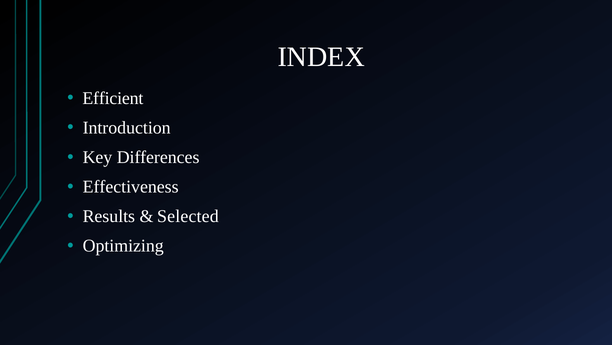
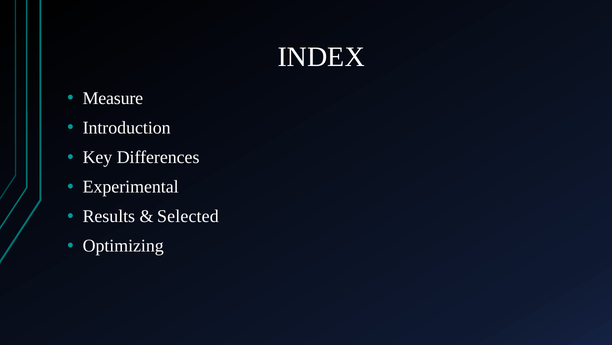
Efficient: Efficient -> Measure (113, 98)
Effectiveness: Effectiveness -> Experimental (131, 186)
